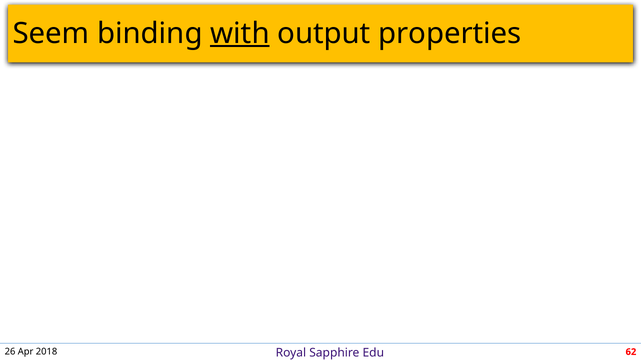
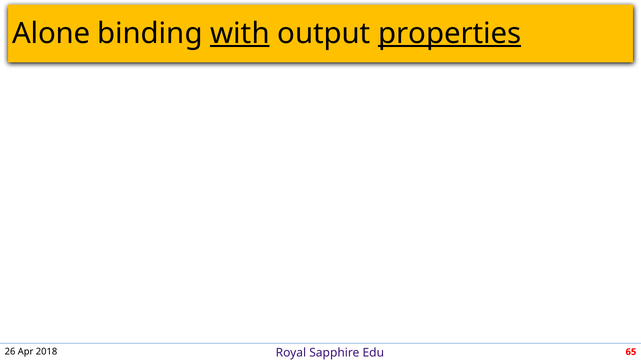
Seem: Seem -> Alone (51, 33)
properties underline: none -> present (450, 33)
62: 62 -> 65 (631, 352)
